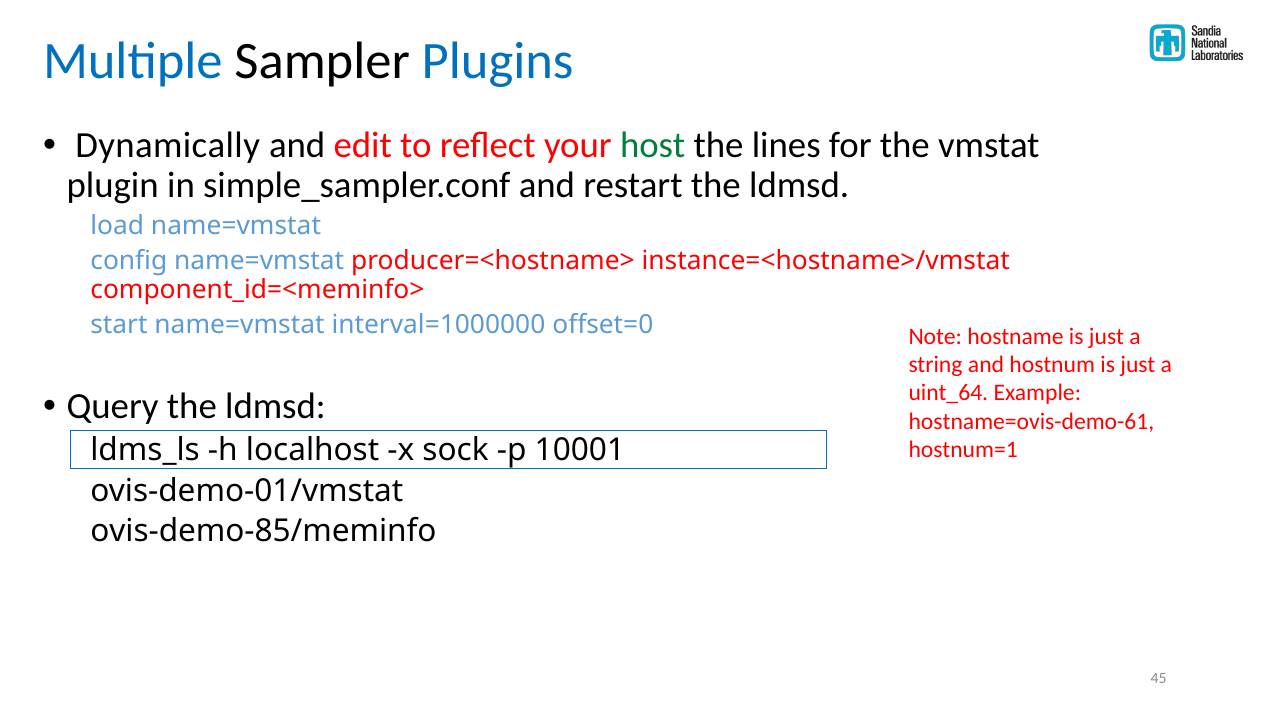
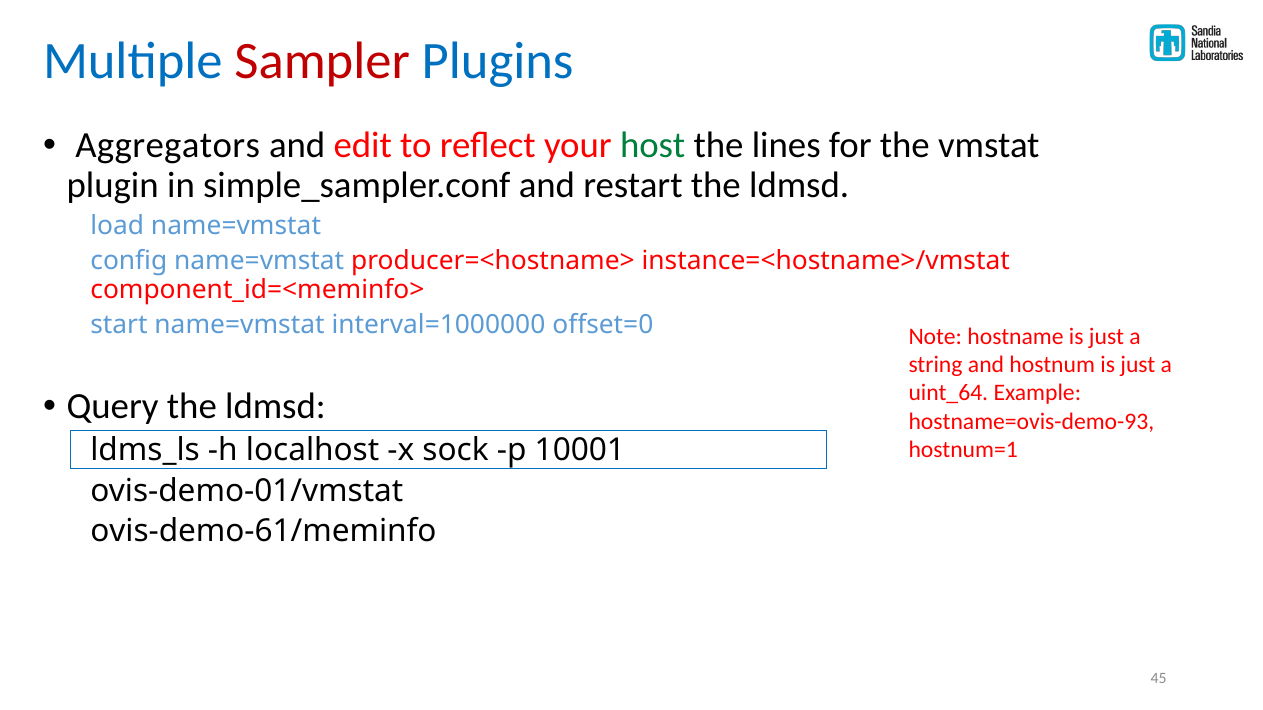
Sampler colour: black -> red (322, 61)
Dynamically: Dynamically -> Aggregators (168, 146)
hostname=ovis-demo-61: hostname=ovis-demo-61 -> hostname=ovis-demo-93 (1031, 422)
ovis-demo-85/meminfo: ovis-demo-85/meminfo -> ovis-demo-61/meminfo (263, 532)
